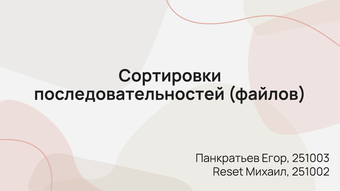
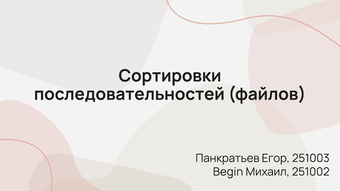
Reset: Reset -> Begin (228, 172)
